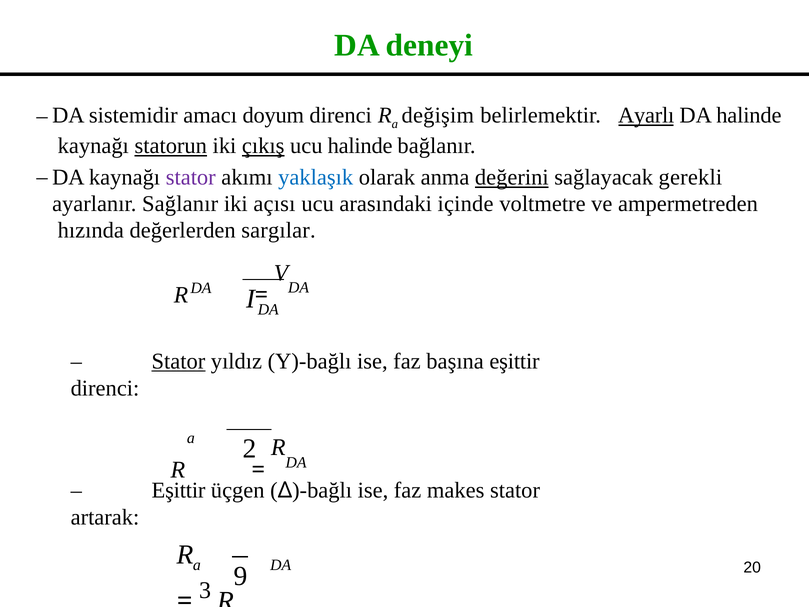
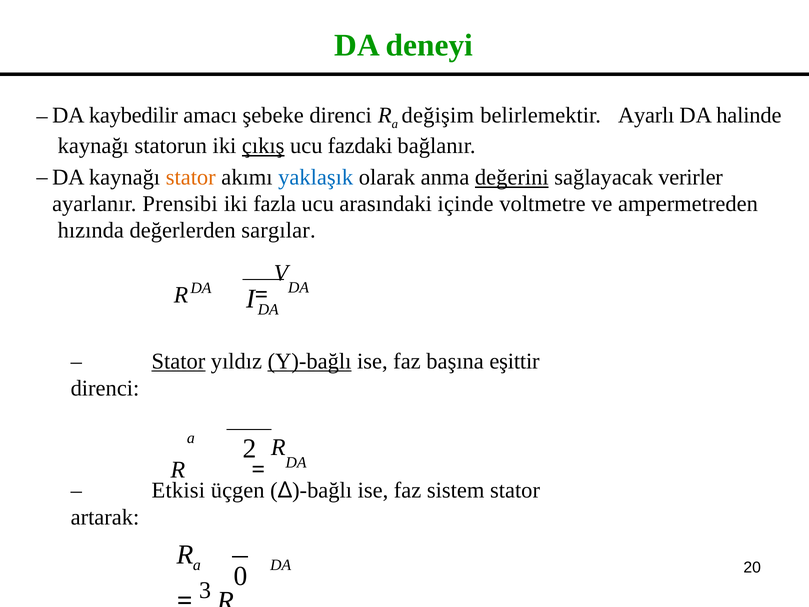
sistemidir: sistemidir -> kaybedilir (133, 115)
doyum: doyum -> şebeke (273, 115)
Ayarlı underline: present -> none (646, 115)
statorun underline: present -> none (171, 146)
ucu halinde: halinde -> fazdaki (360, 146)
stator colour: purple -> orange (191, 177)
gerekli: gerekli -> verirler (691, 177)
Sağlanır: Sağlanır -> Prensibi (180, 204)
açısı: açısı -> fazla (275, 204)
Y)-bağlı underline: none -> present (310, 361)
Eşittir: Eşittir -> Etkisi (178, 490)
makes: makes -> sistem (456, 490)
9: 9 -> 0 (241, 576)
